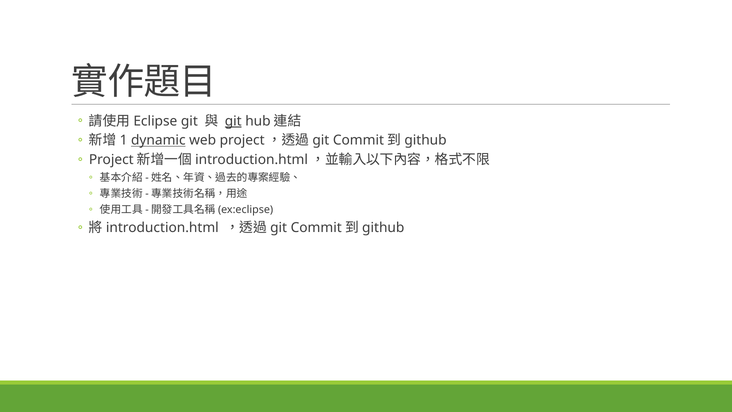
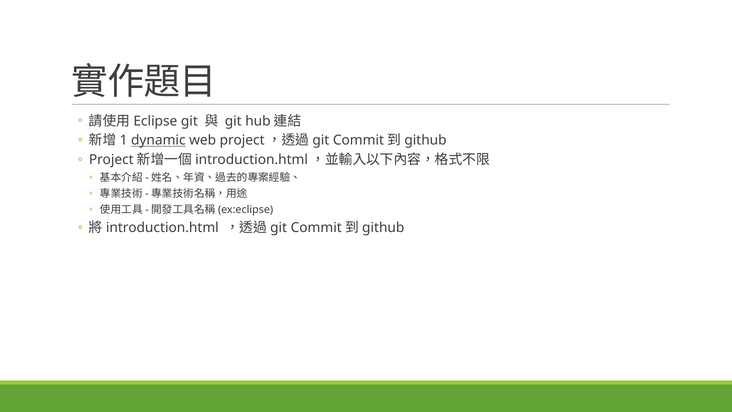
git underline: present -> none (233, 121)
